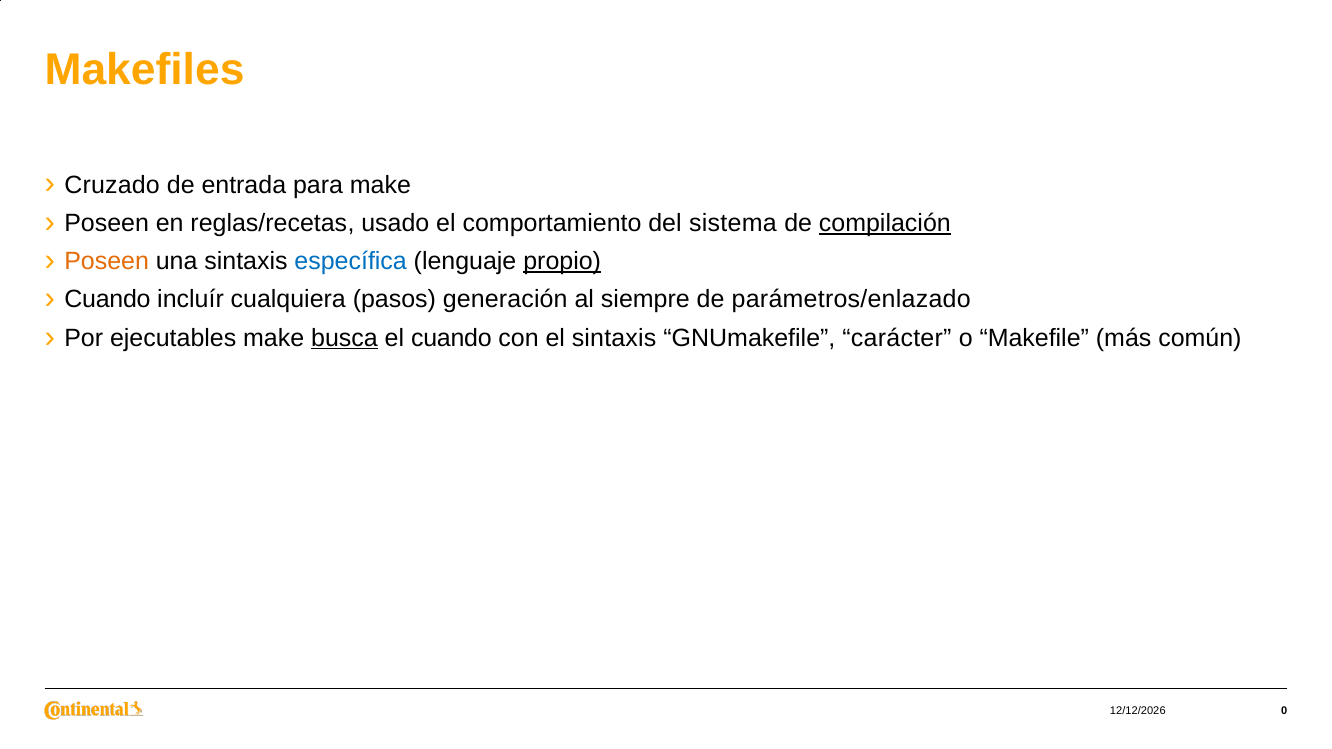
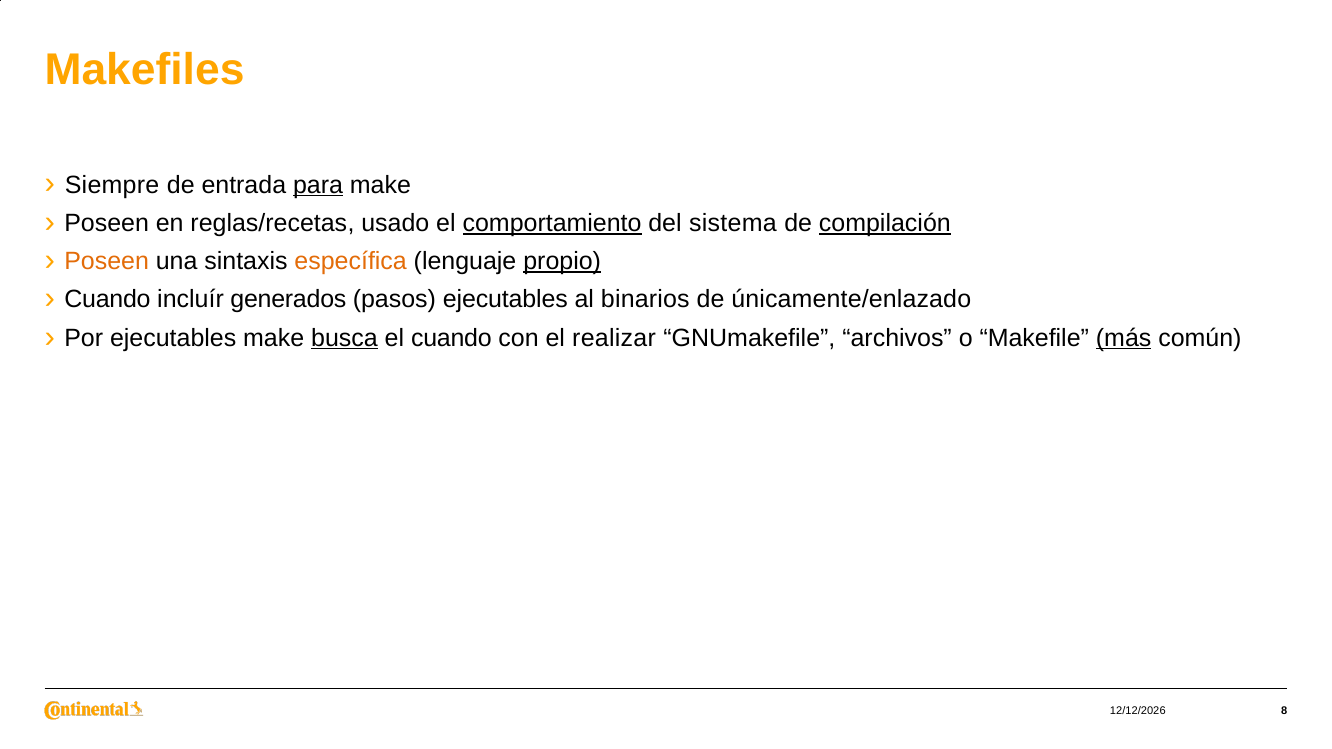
Cruzado: Cruzado -> Siempre (112, 185)
para underline: none -> present (318, 185)
comportamiento underline: none -> present (552, 223)
específica colour: blue -> orange (351, 261)
cualquiera: cualquiera -> generados (288, 300)
pasos generación: generación -> ejecutables (505, 300)
siempre: siempre -> binarios (645, 300)
parámetros/enlazado: parámetros/enlazado -> únicamente/enlazado (851, 300)
el sintaxis: sintaxis -> realizar (614, 338)
carácter: carácter -> archivos (897, 338)
más underline: none -> present (1124, 338)
0: 0 -> 8 (1284, 711)
